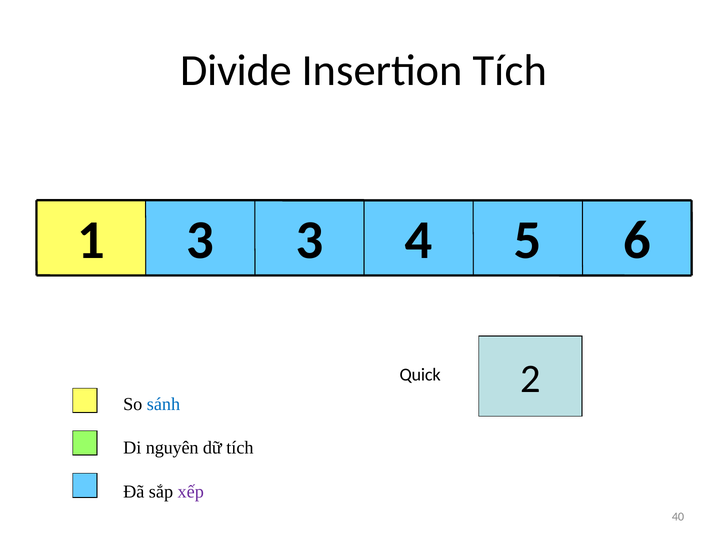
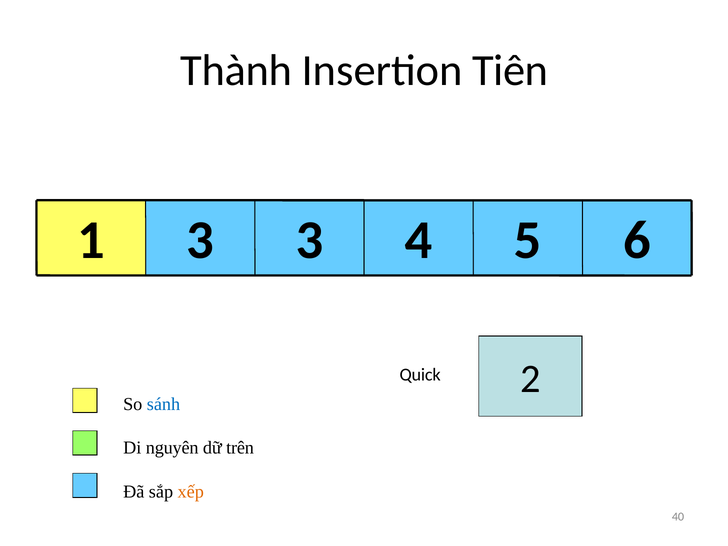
Divide: Divide -> Thành (236, 70)
Insertion Tích: Tích -> Tiên (510, 70)
dữ tích: tích -> trên (240, 448)
xếp colour: purple -> orange (191, 492)
